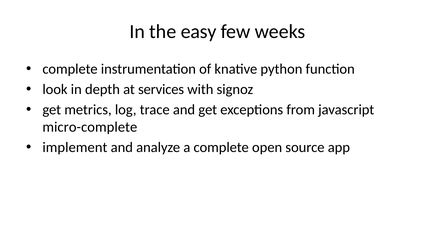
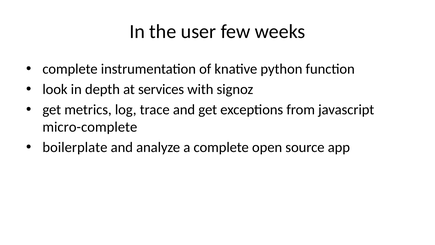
easy: easy -> user (198, 32)
implement: implement -> boilerplate (75, 147)
